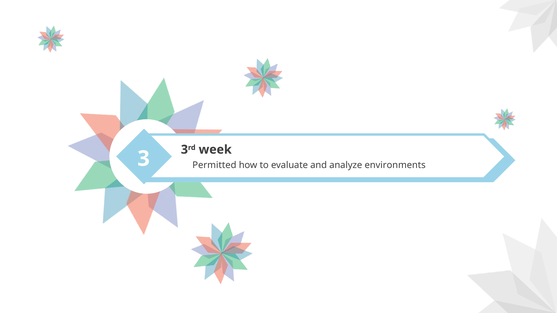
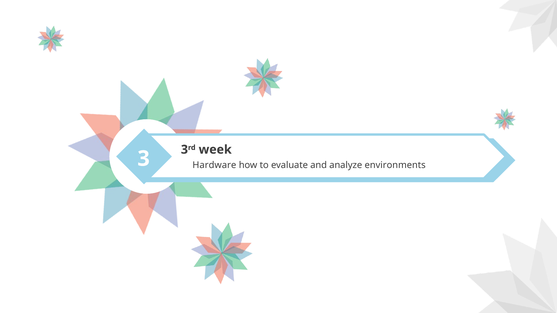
Permitted: Permitted -> Hardware (214, 165)
